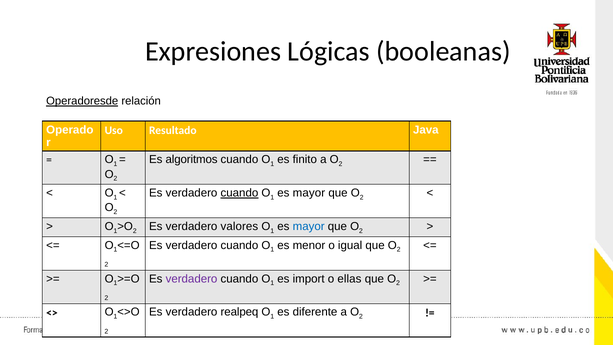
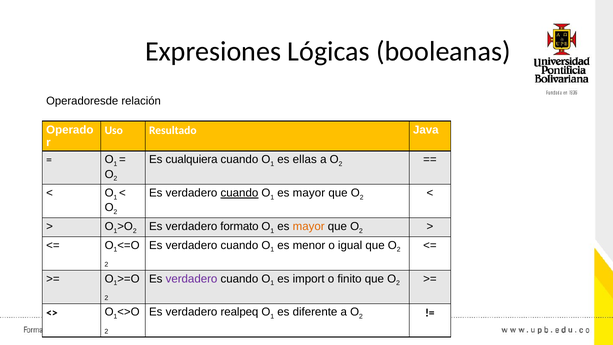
Operadoresde underline: present -> none (82, 101)
algoritmos: algoritmos -> cualquiera (192, 159)
finito: finito -> ellas (305, 159)
valores: valores -> formato (240, 226)
mayor colour: blue -> orange (309, 226)
ellas: ellas -> finito (350, 279)
